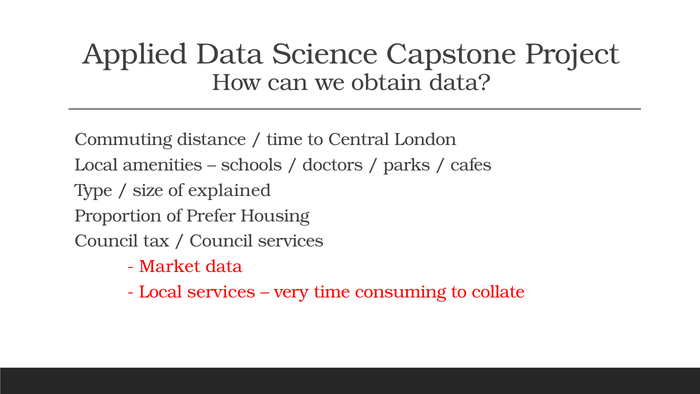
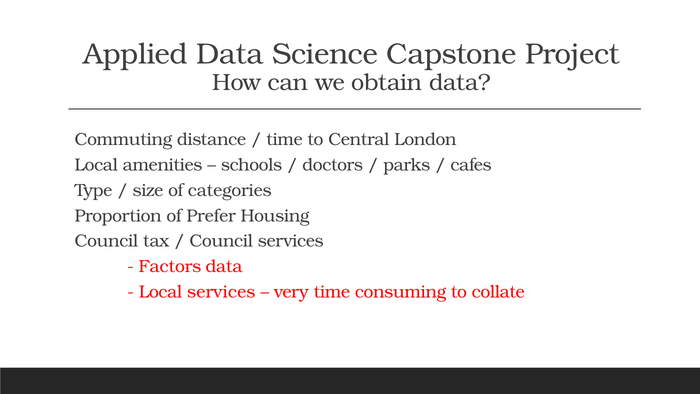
explained: explained -> categories (230, 190)
Market: Market -> Factors (170, 266)
